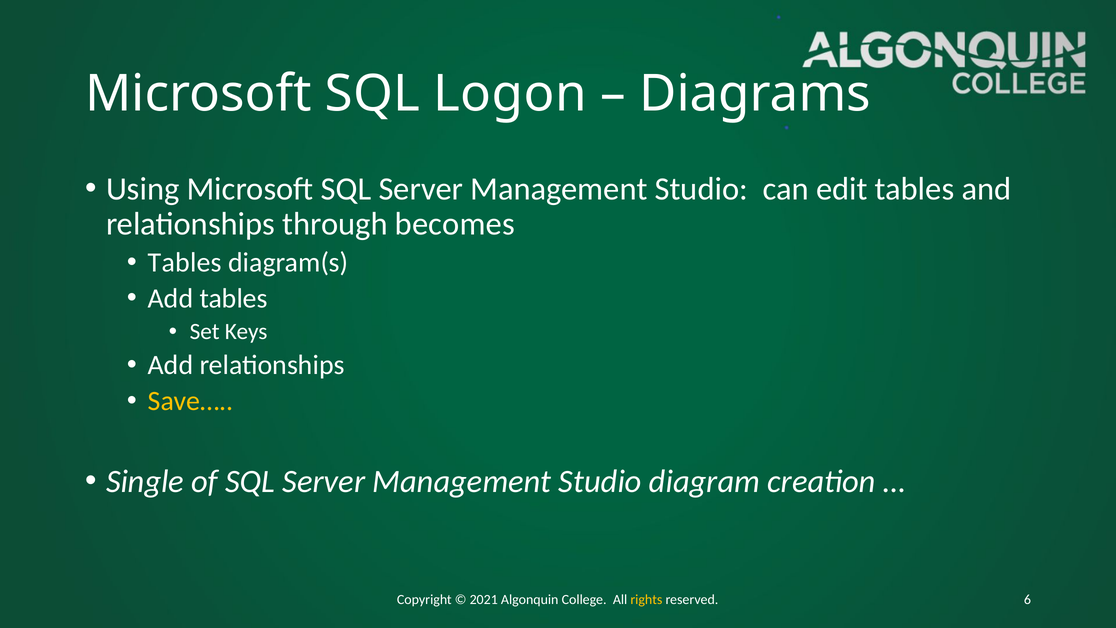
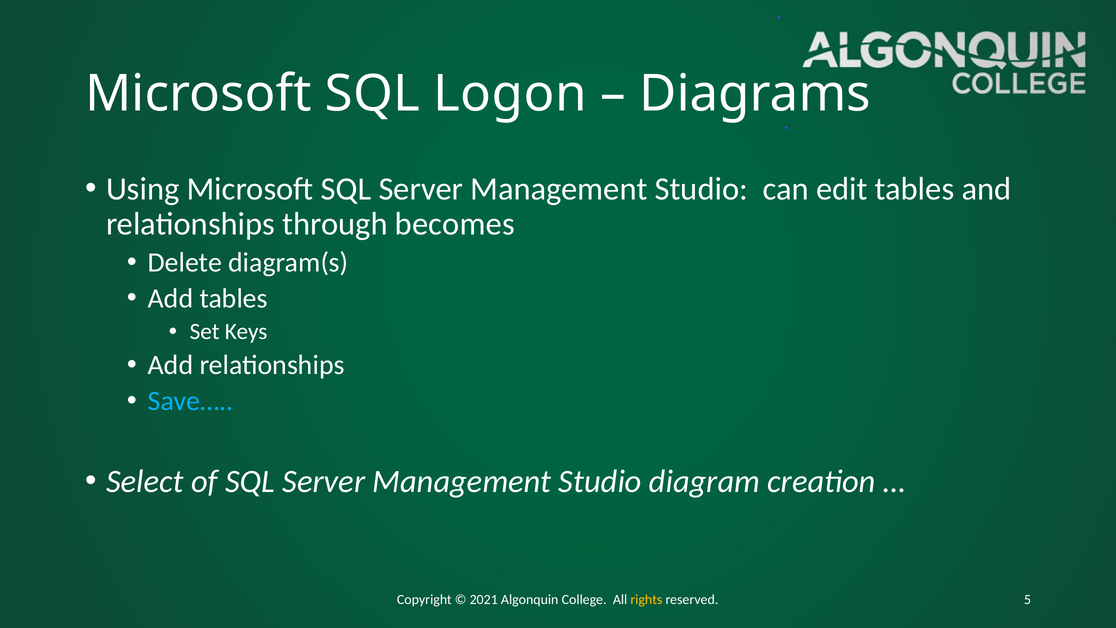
Tables: Tables -> Delete (185, 262)
Save… colour: yellow -> light blue (190, 401)
Single: Single -> Select (145, 481)
6: 6 -> 5 (1027, 599)
